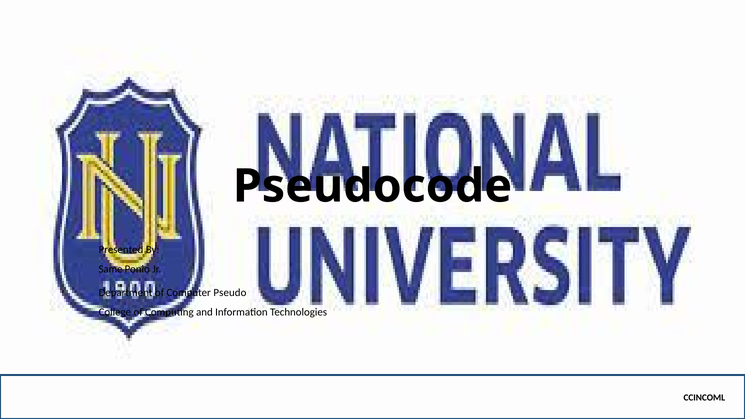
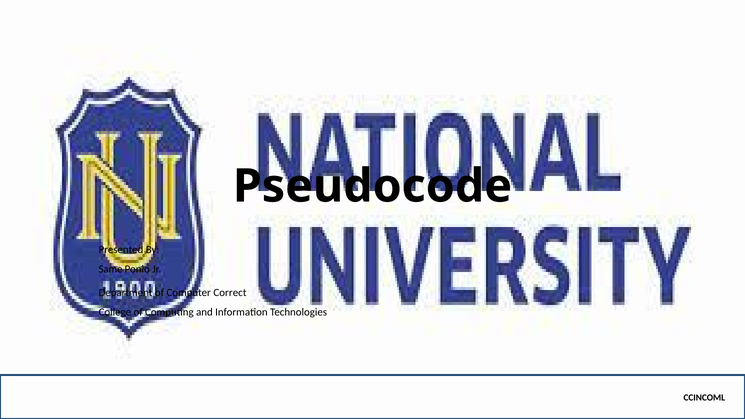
Pseudo: Pseudo -> Correct (230, 293)
